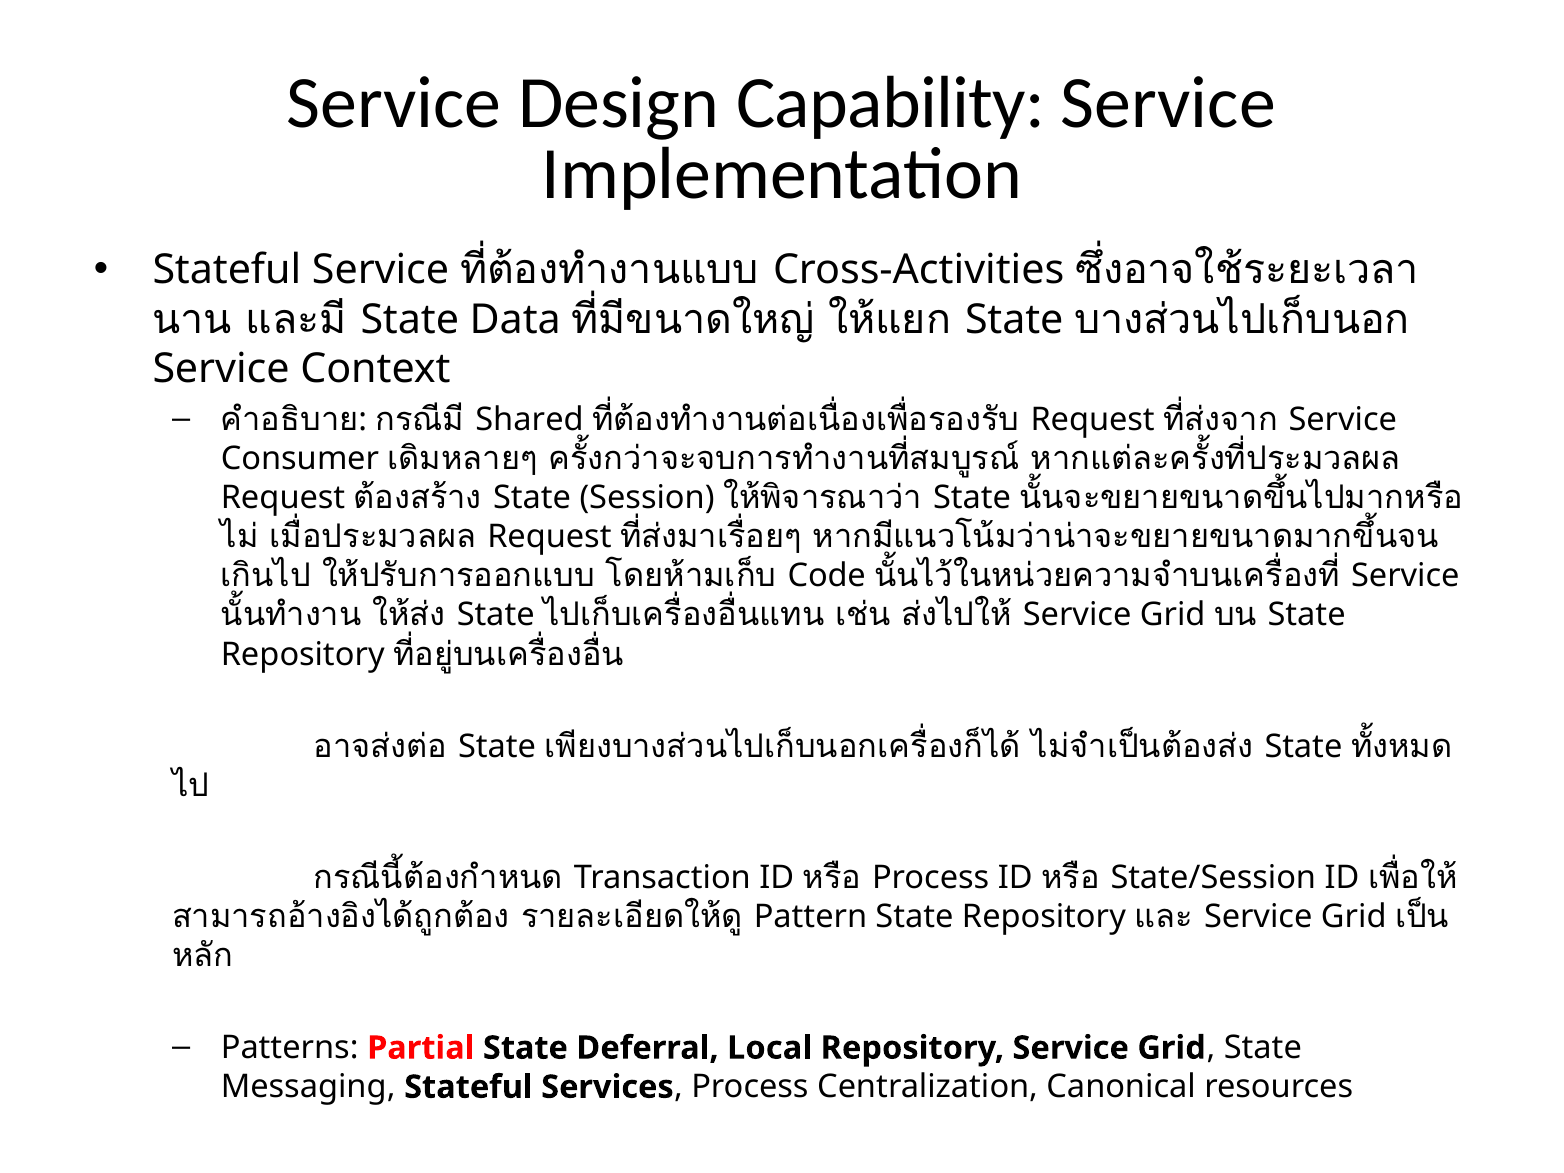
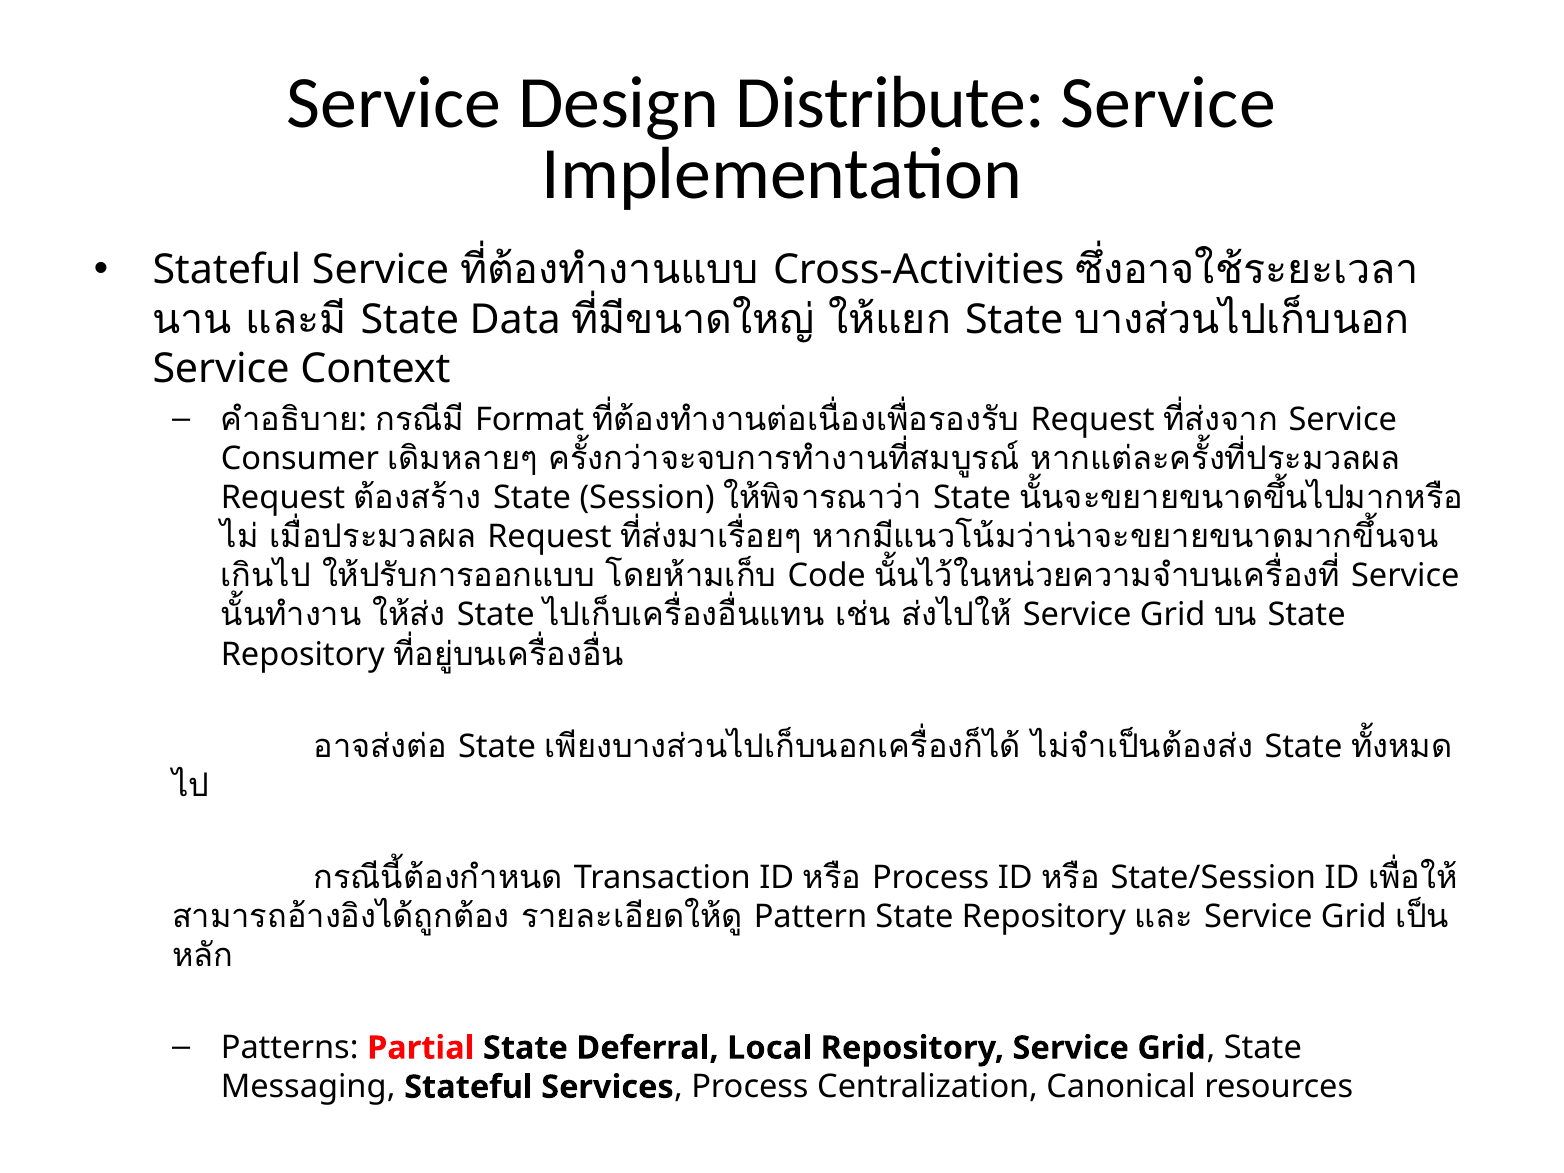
Capability: Capability -> Distribute (890, 103)
Shared: Shared -> Format (530, 420)
